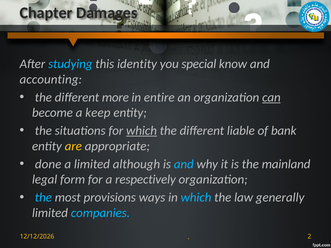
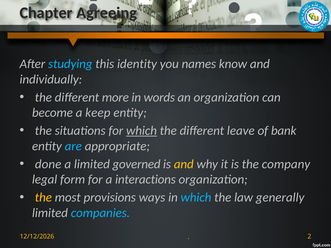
Damages: Damages -> Agreeing (107, 13)
special: special -> names (199, 64)
accounting: accounting -> individually (51, 79)
entire: entire -> words (159, 97)
can underline: present -> none (271, 97)
liable: liable -> leave (241, 131)
are colour: yellow -> light blue (73, 146)
although: although -> governed (137, 164)
and colour: light blue -> yellow (184, 164)
mainland: mainland -> company (286, 164)
respectively: respectively -> interactions (145, 180)
the colour: light blue -> yellow (43, 198)
